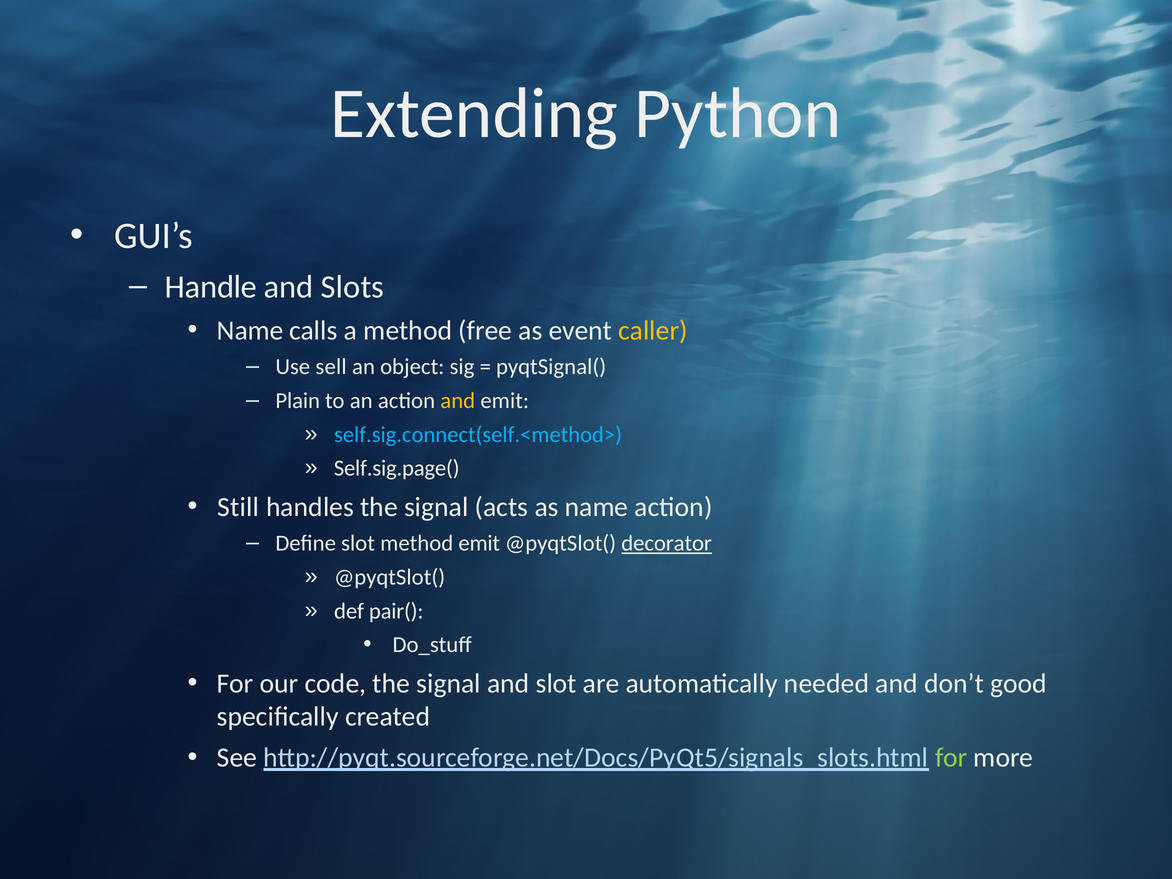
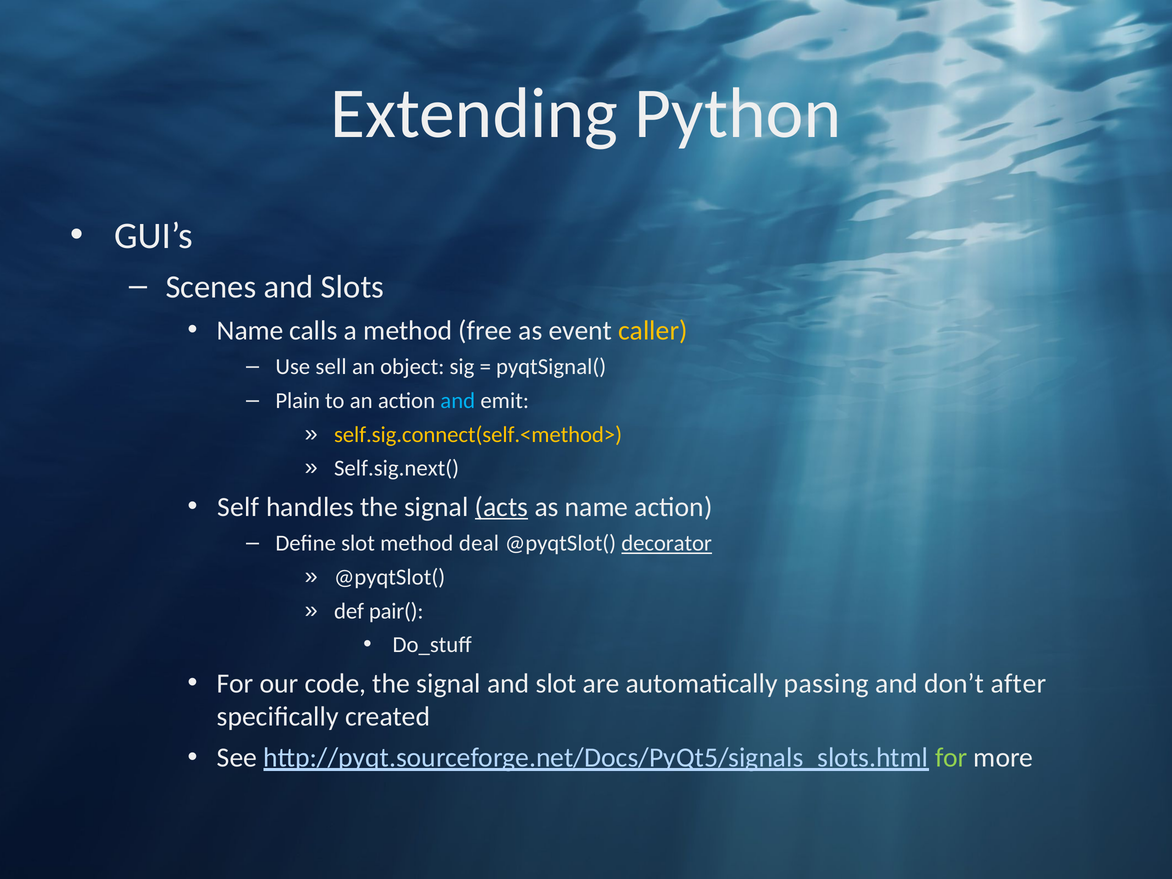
Handle: Handle -> Scenes (211, 287)
and colour: yellow -> light blue (458, 401)
self.sig.connect(self.<method> colour: light blue -> yellow (478, 435)
Self.sig.page(: Self.sig.page( -> Self.sig.next( (397, 468)
Still: Still -> Self (238, 507)
acts underline: none -> present (501, 507)
method emit: emit -> deal (479, 543)
needed: needed -> passing (826, 683)
good: good -> after (1018, 683)
